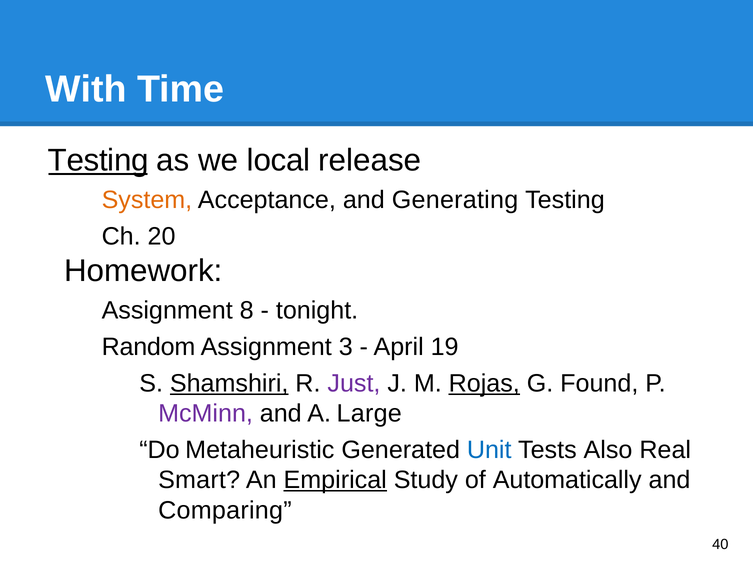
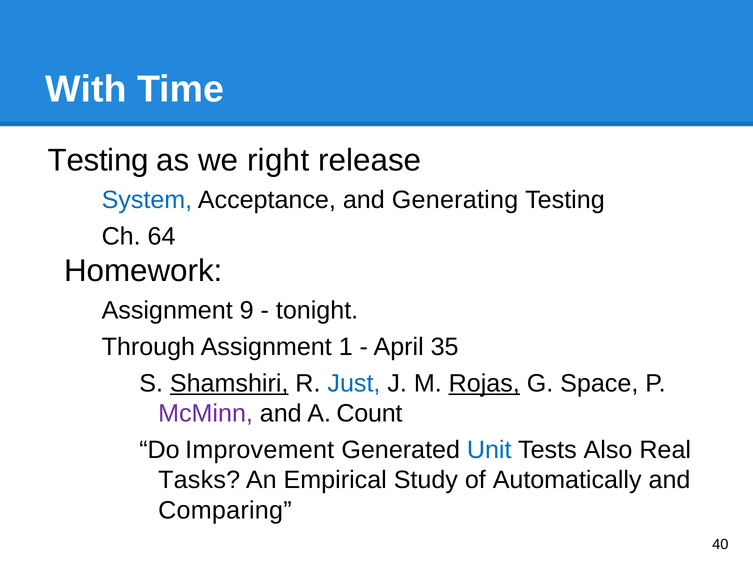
Testing underline: present -> none (98, 160)
local: local -> right (278, 160)
System colour: orange -> blue (147, 200)
20: 20 -> 64 (162, 236)
8: 8 -> 9 (247, 311)
Random: Random -> Through (148, 347)
3: 3 -> 1 (346, 347)
19: 19 -> 35 (445, 347)
Just colour: purple -> blue (354, 383)
Found: Found -> Space (599, 383)
Large: Large -> Count (369, 413)
Metaheuristic: Metaheuristic -> Improvement (260, 450)
Smart: Smart -> Tasks (199, 480)
Empirical underline: present -> none (335, 480)
